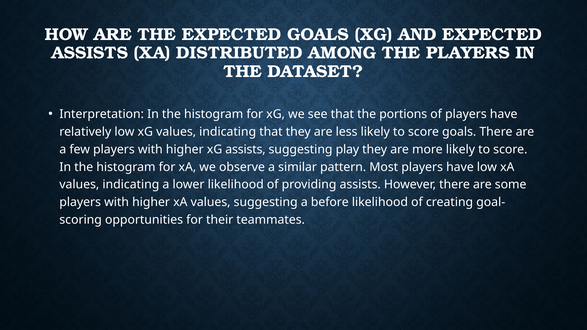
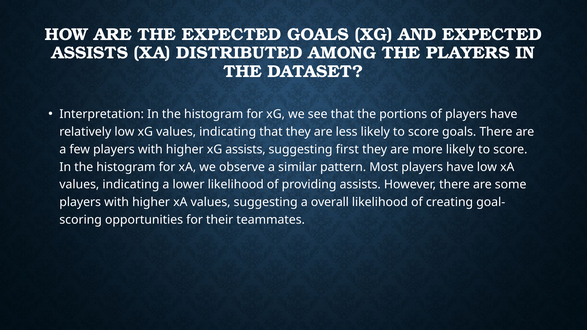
play: play -> first (347, 149)
before: before -> overall (330, 202)
